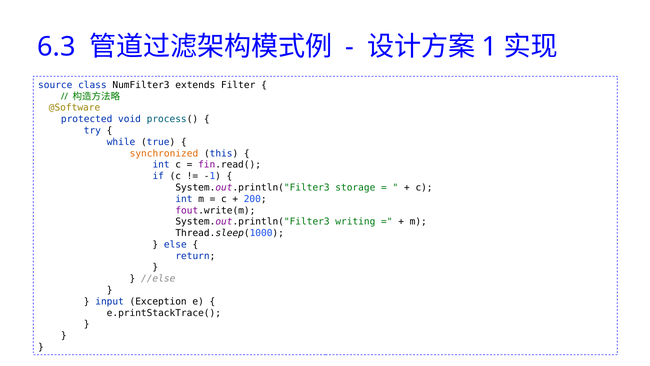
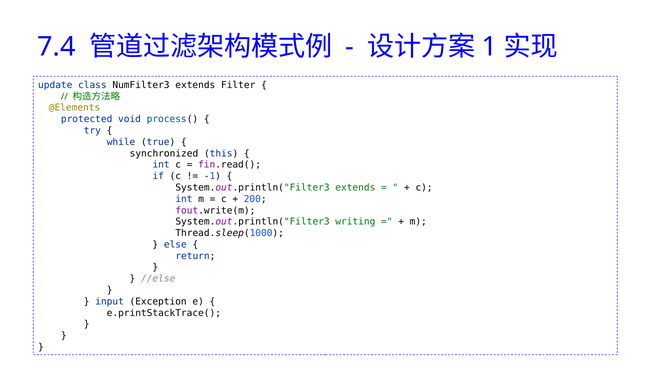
6.3: 6.3 -> 7.4 (56, 47)
source: source -> update (55, 85)
@Software: @Software -> @Elements (75, 108)
synchronized colour: orange -> black (164, 153)
System.out.println("Filter3 storage: storage -> extends (355, 187)
